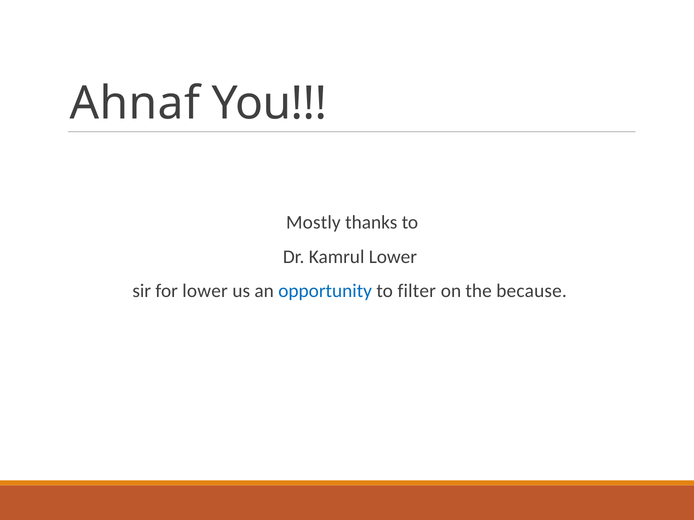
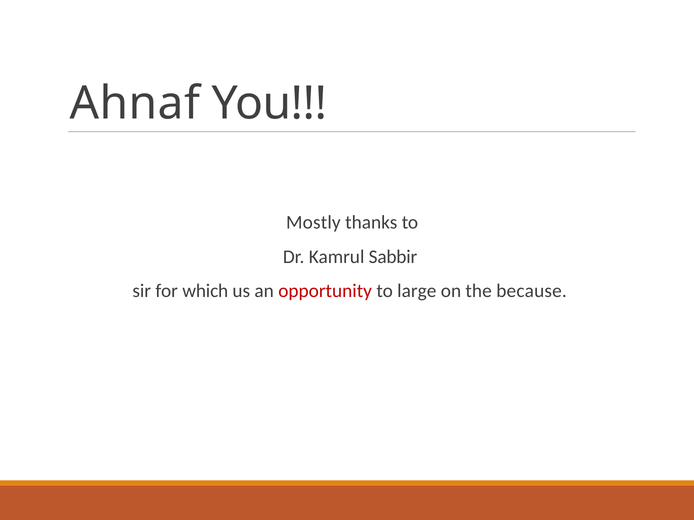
Kamrul Lower: Lower -> Sabbir (393, 257)
for lower: lower -> which (205, 291)
opportunity colour: blue -> red (325, 291)
filter: filter -> large (417, 291)
